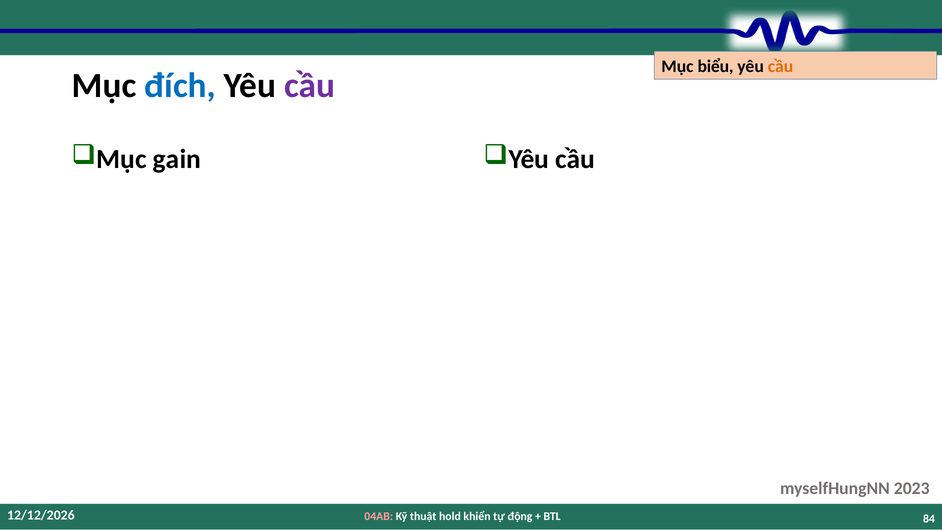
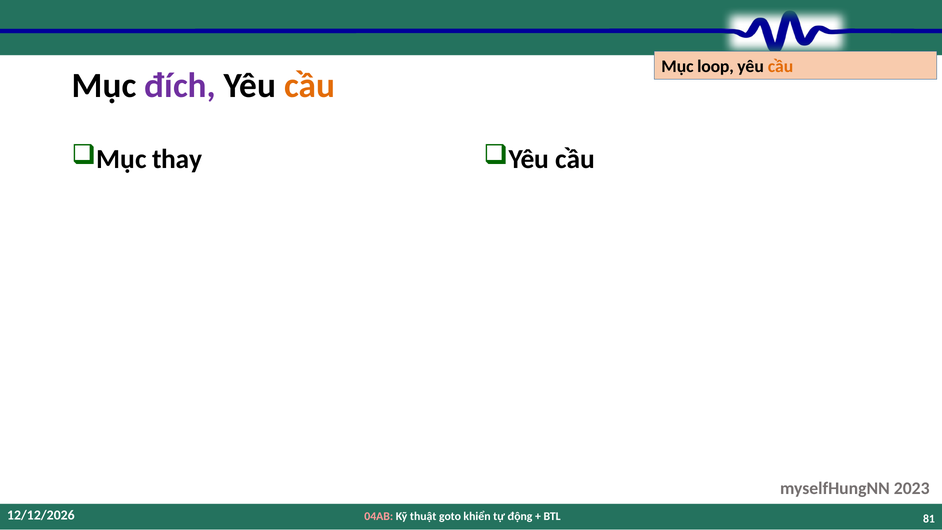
biểu: biểu -> loop (716, 67)
đích colour: blue -> purple (180, 86)
cầu colour: purple -> orange (310, 86)
gain: gain -> thay (177, 159)
hold: hold -> goto (450, 516)
84: 84 -> 81 (929, 519)
